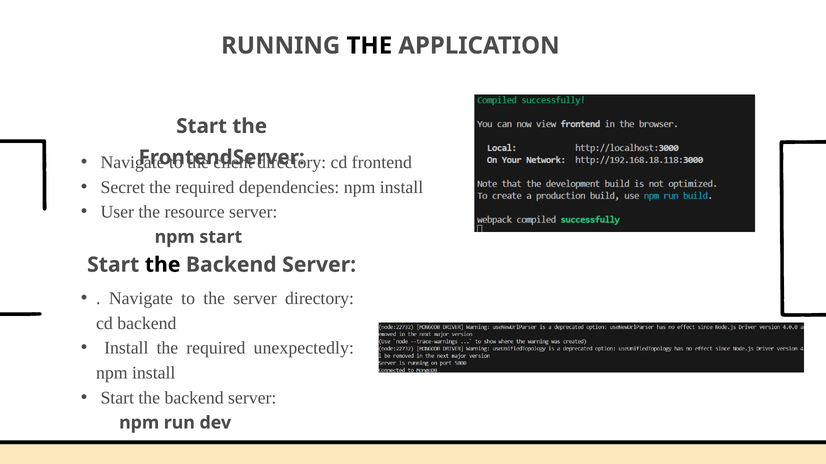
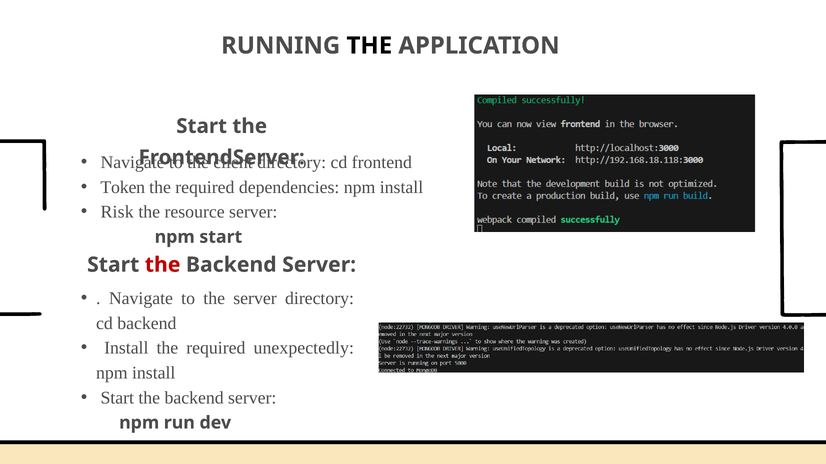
Secret: Secret -> Token (123, 187)
User: User -> Risk (117, 212)
the colour: black -> red (163, 265)
